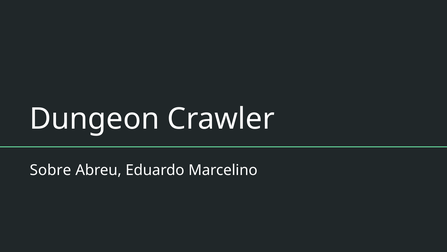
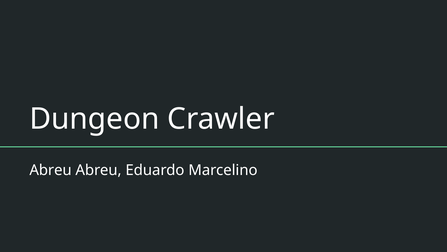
Sobre: Sobre -> Abreu (51, 170)
